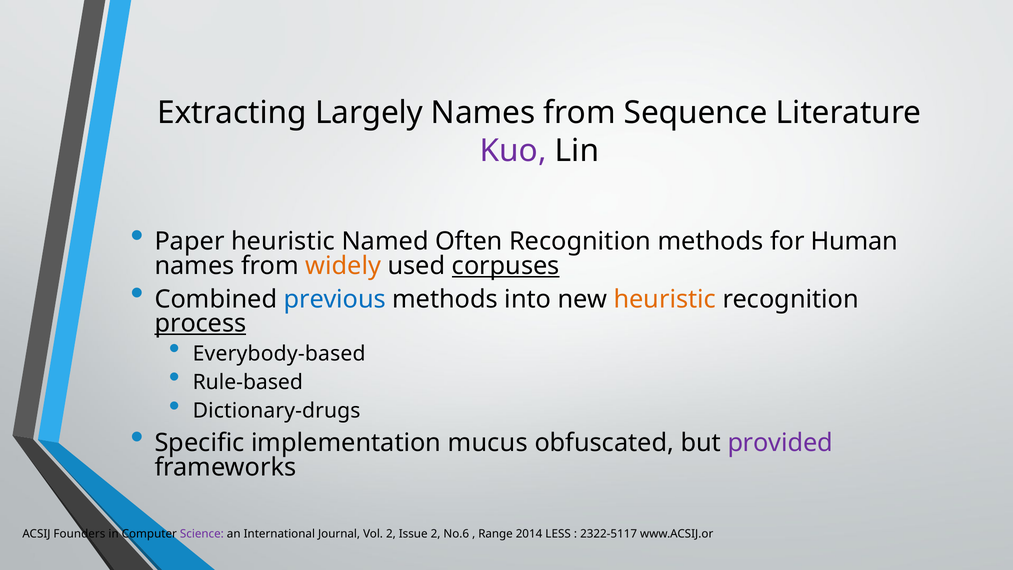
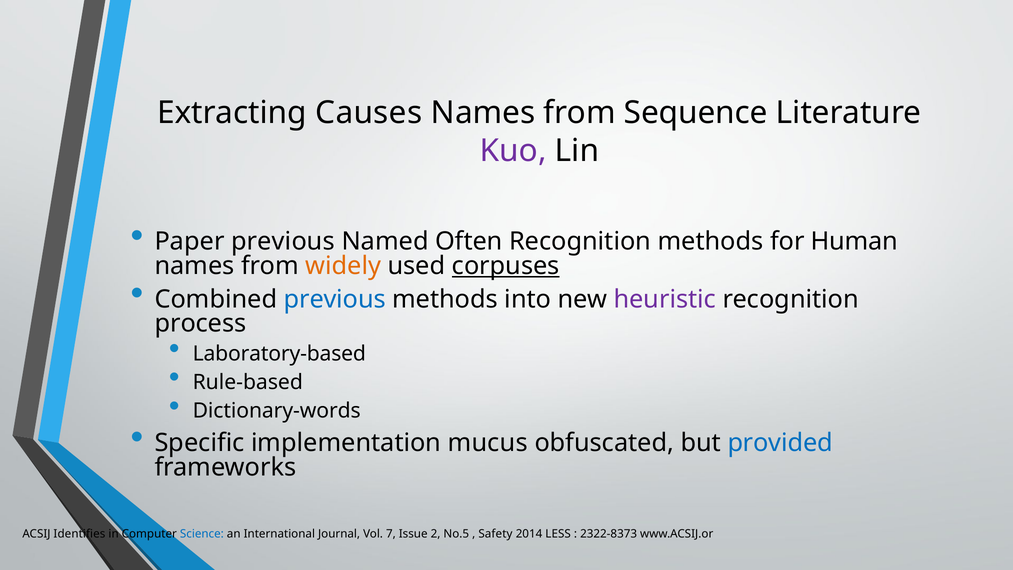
Largely: Largely -> Causes (369, 113)
Paper heuristic: heuristic -> previous (283, 241)
heuristic colour: orange -> purple (665, 299)
process underline: present -> none (200, 323)
Everybody-based: Everybody-based -> Laboratory-based (279, 353)
Dictionary-drugs: Dictionary-drugs -> Dictionary-words (277, 411)
provided colour: purple -> blue (780, 443)
Founders: Founders -> Identifies (79, 534)
Science colour: purple -> blue (202, 534)
Vol 2: 2 -> 7 (391, 534)
No.6: No.6 -> No.5 (456, 534)
Range: Range -> Safety (495, 534)
2322-5117: 2322-5117 -> 2322-8373 (609, 534)
